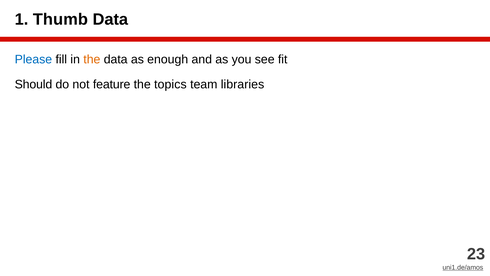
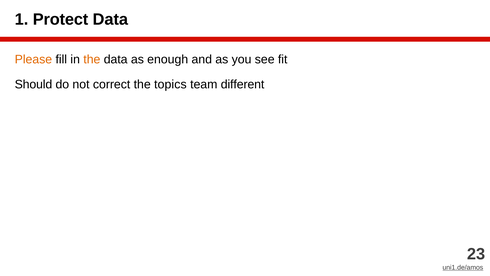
Thumb: Thumb -> Protect (61, 20)
Please colour: blue -> orange (33, 59)
feature: feature -> correct (112, 84)
libraries: libraries -> different (243, 84)
